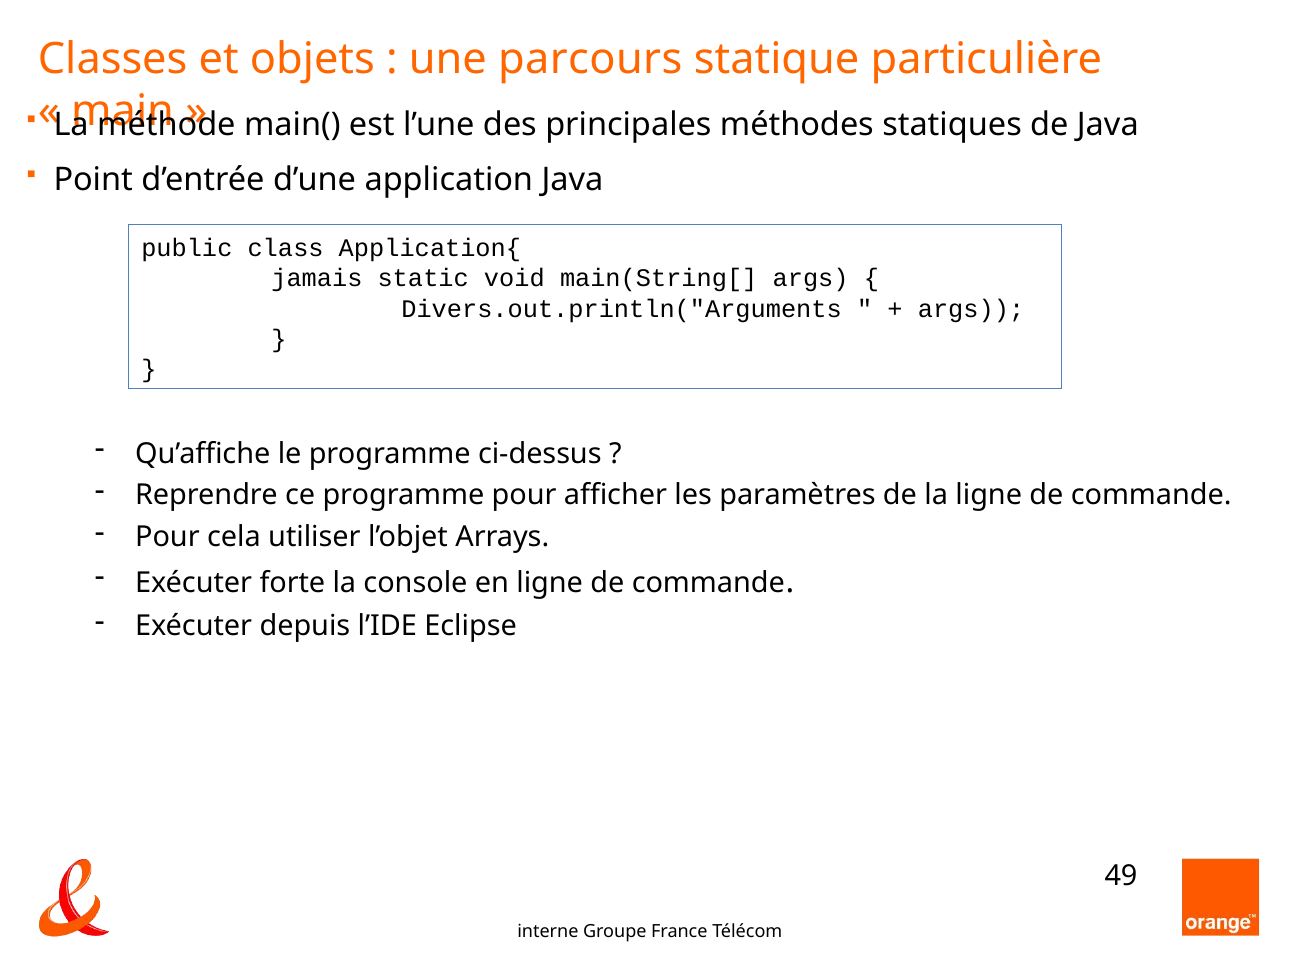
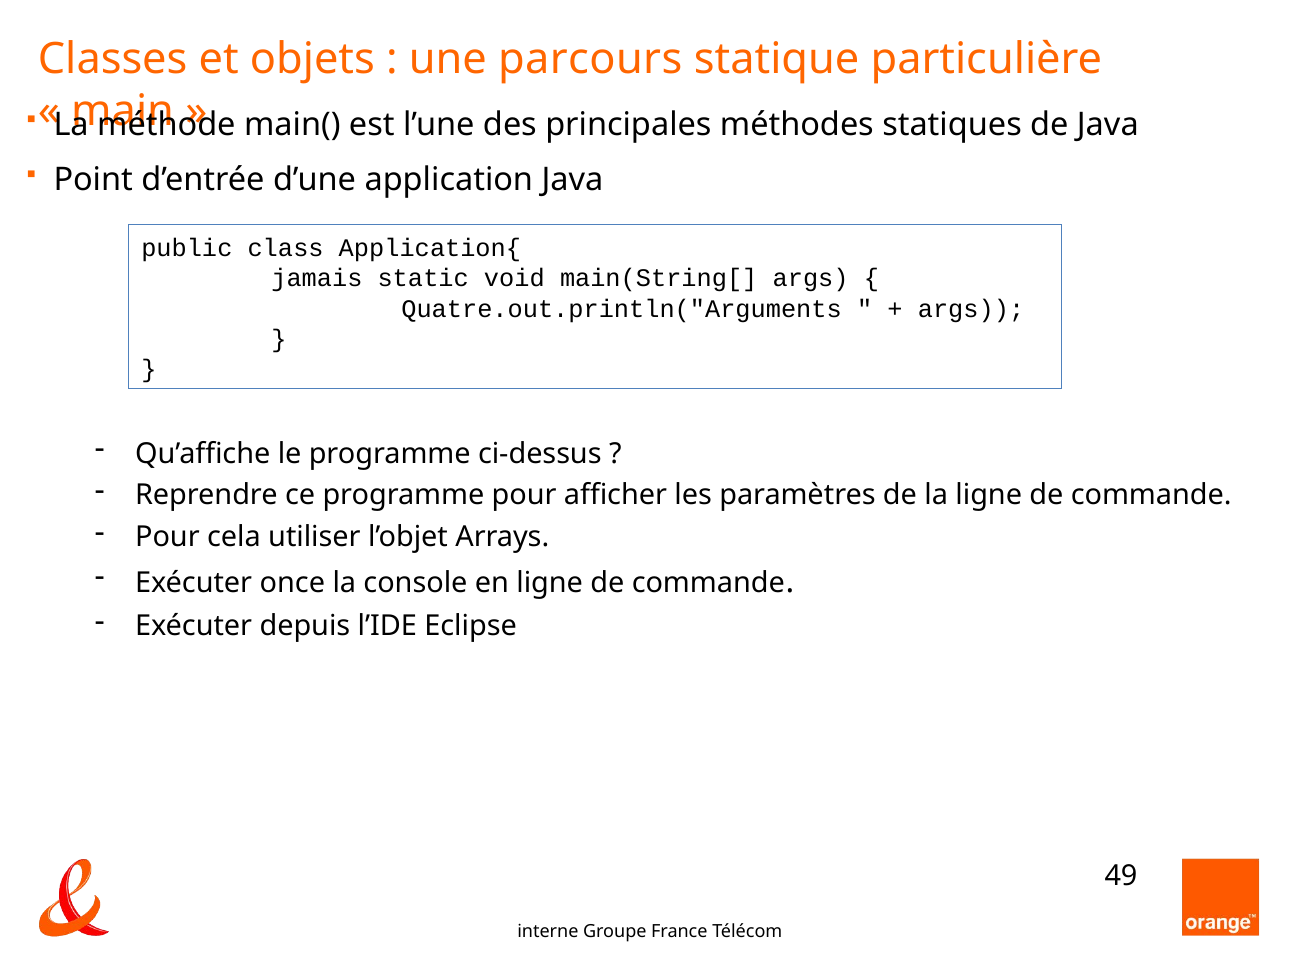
Divers.out.println("Arguments: Divers.out.println("Arguments -> Quatre.out.println("Arguments (622, 309)
forte: forte -> once (292, 583)
